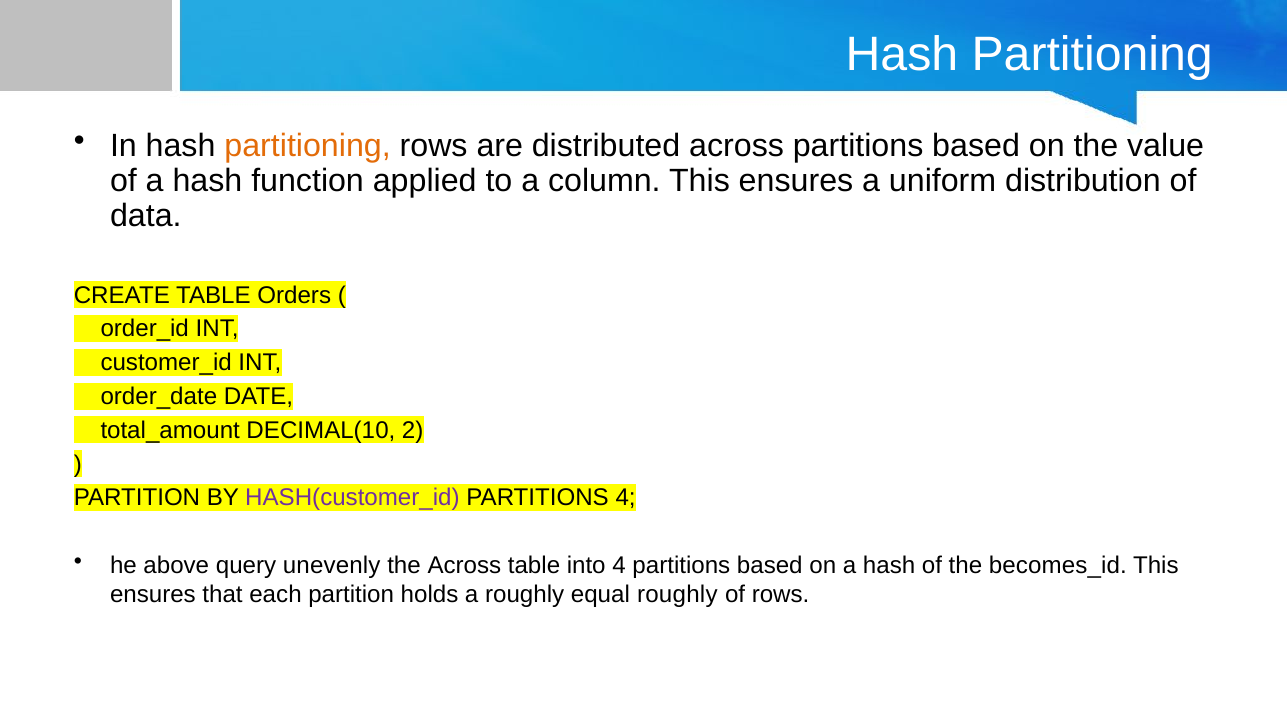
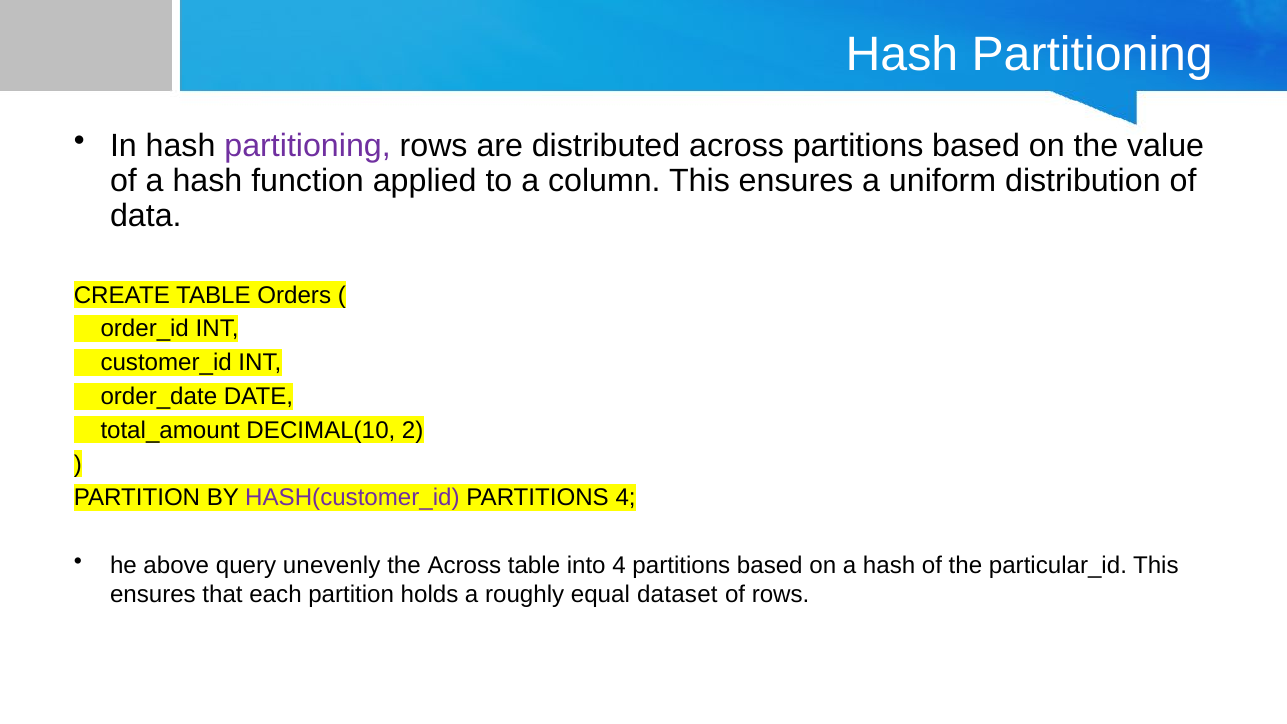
partitioning colour: orange -> purple (308, 146)
becomes_id: becomes_id -> particular_id (1058, 565)
equal roughly: roughly -> dataset (677, 594)
